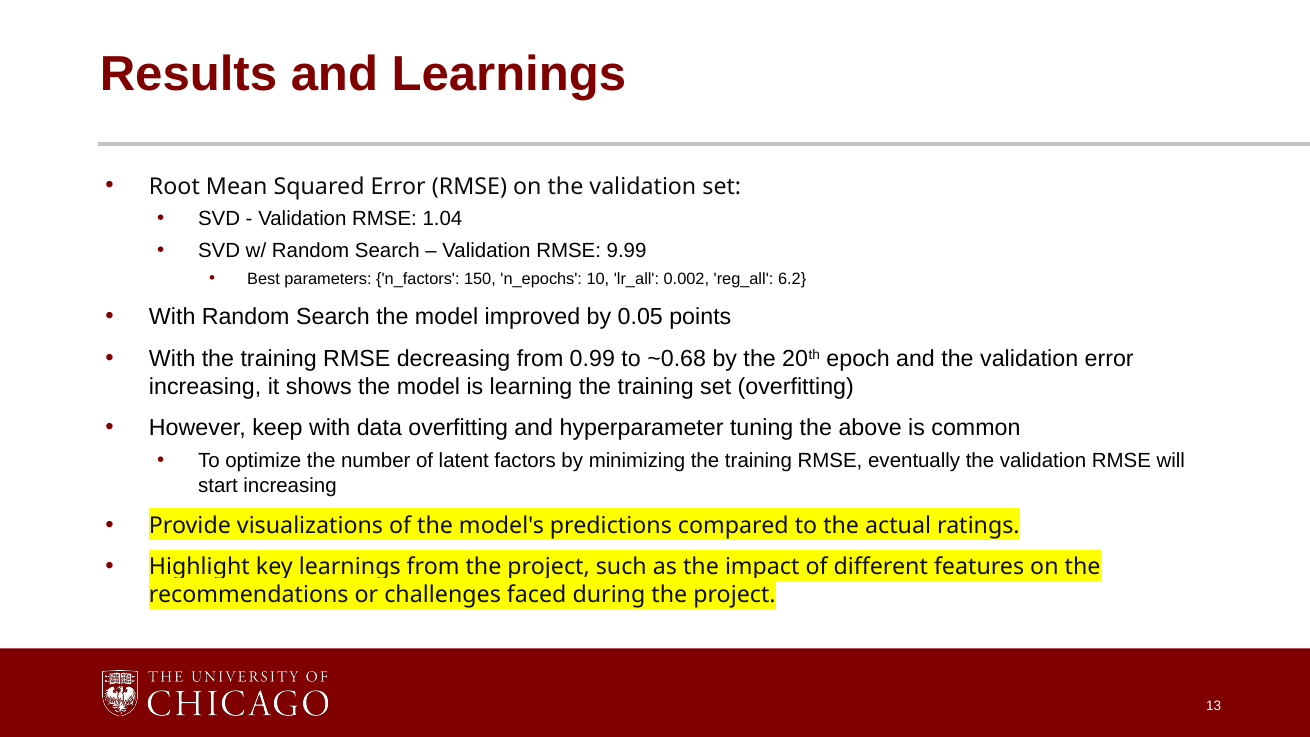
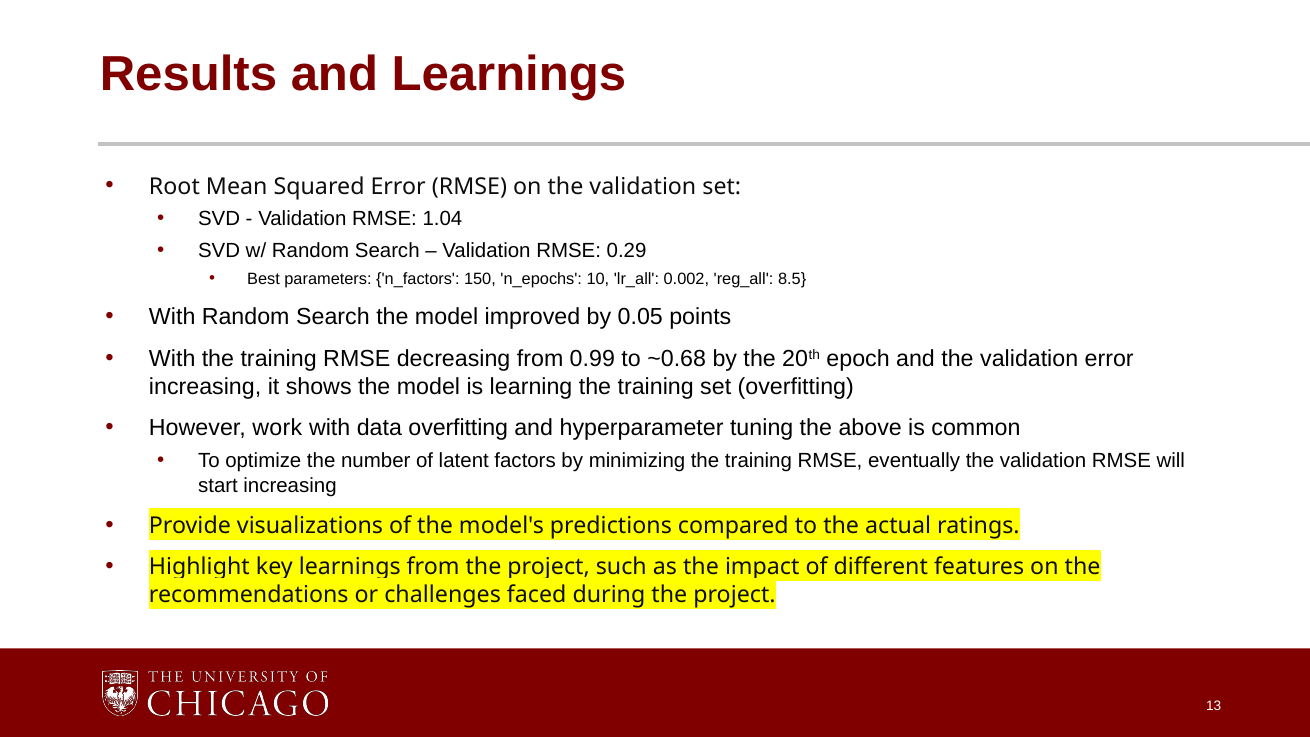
9.99: 9.99 -> 0.29 (627, 251)
6.2: 6.2 -> 8.5 (792, 279)
keep: keep -> work (277, 428)
